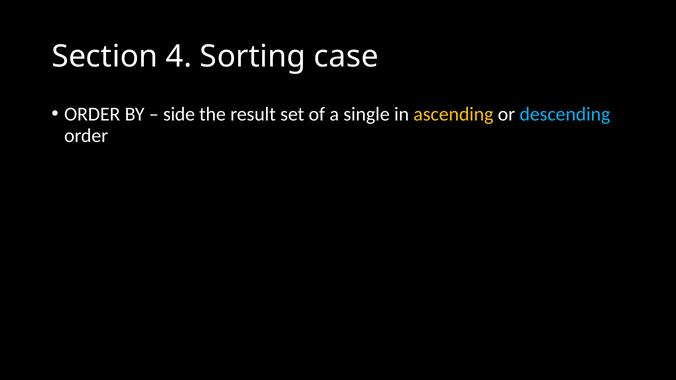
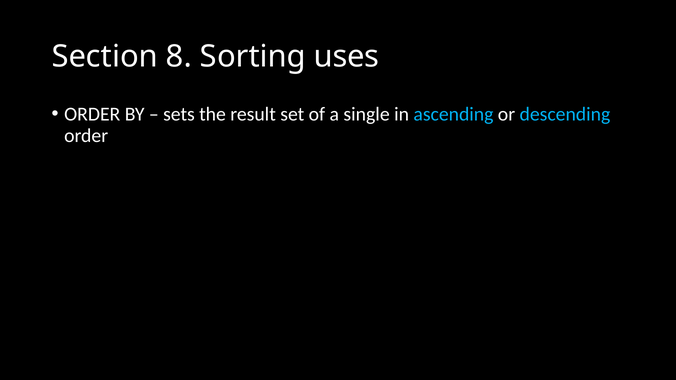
4: 4 -> 8 (179, 57)
case: case -> uses (347, 57)
side: side -> sets (179, 114)
ascending colour: yellow -> light blue (453, 114)
